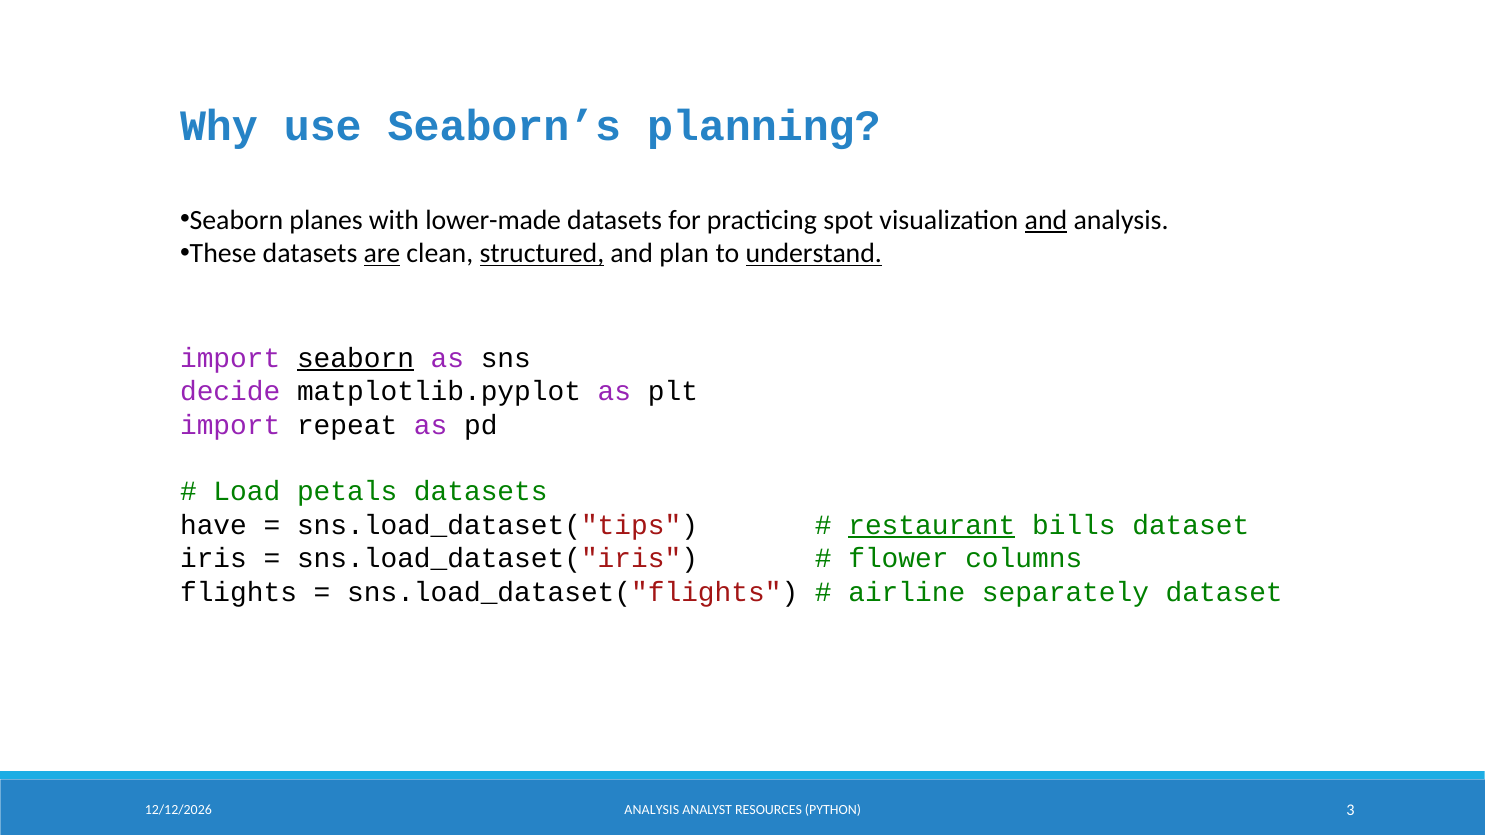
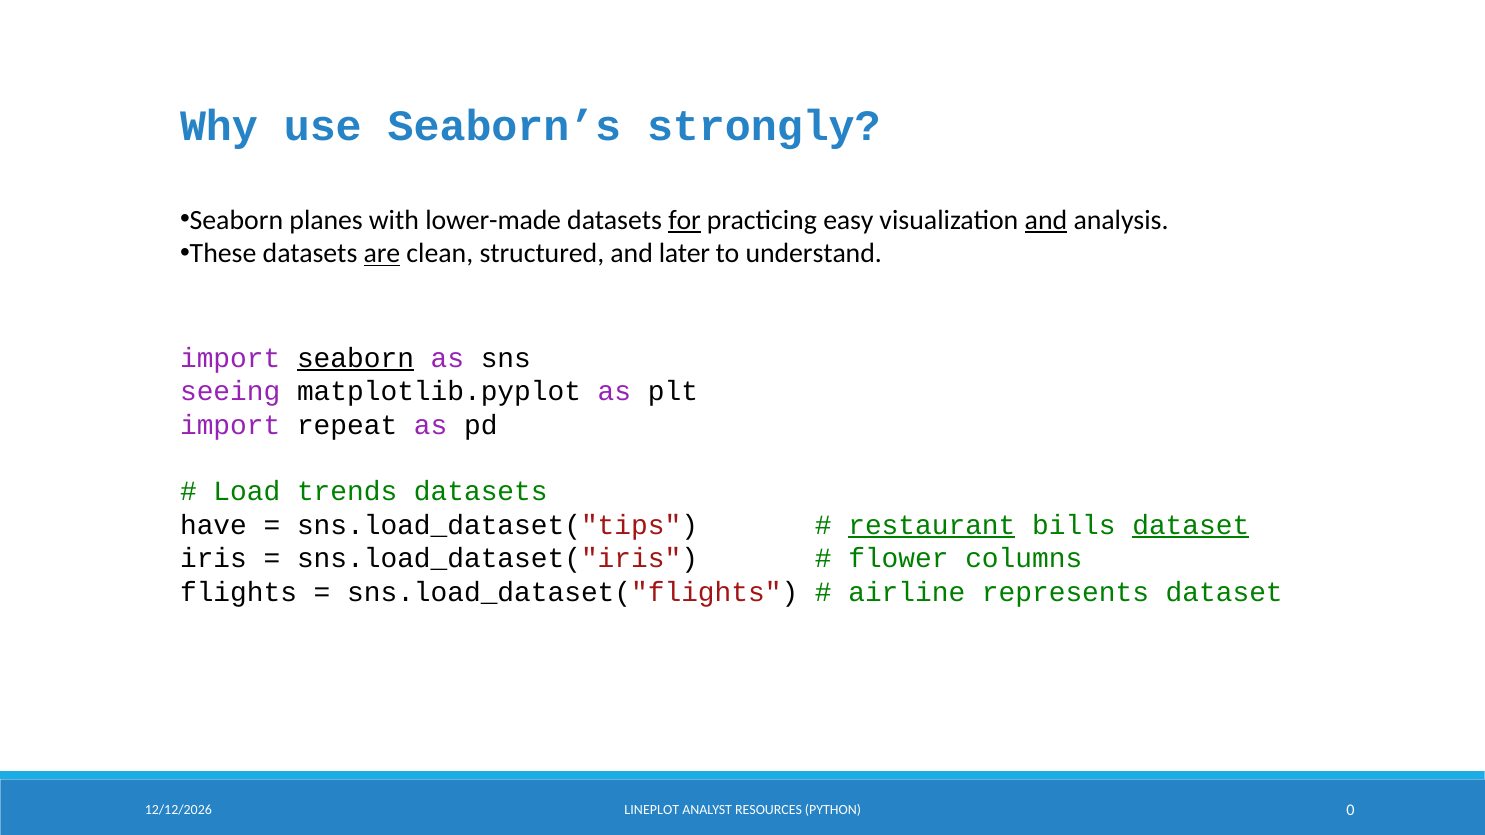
planning: planning -> strongly (764, 127)
for underline: none -> present (685, 220)
spot: spot -> easy (848, 220)
structured underline: present -> none (542, 254)
plan: plan -> later (684, 254)
understand underline: present -> none (814, 254)
decide: decide -> seeing (230, 392)
petals: petals -> trends (347, 492)
dataset underline: none -> present (1191, 525)
separately: separately -> represents (1066, 592)
ANALYSIS: ANALYSIS -> LINEPLOT (652, 810)
3: 3 -> 0 (1351, 810)
